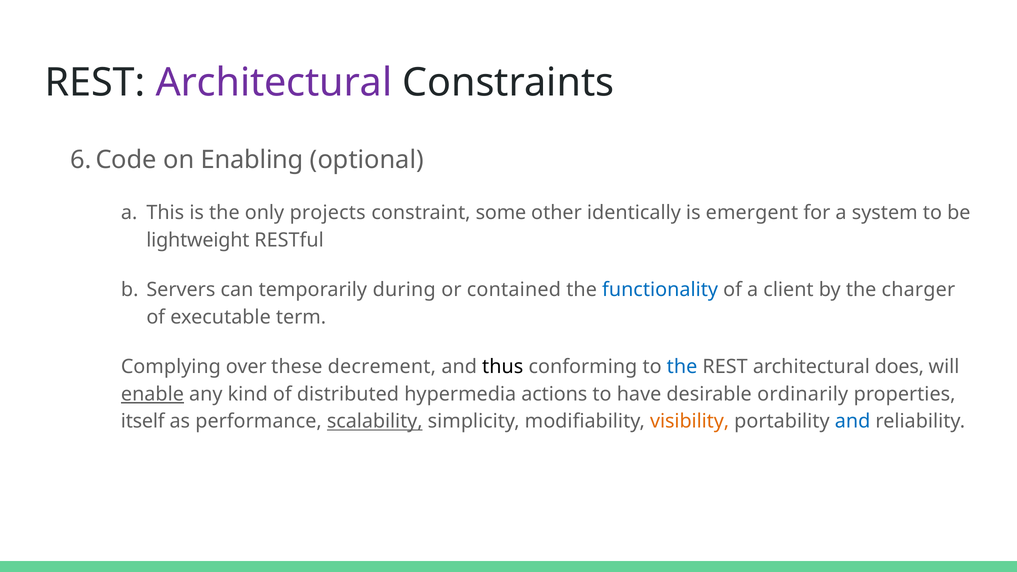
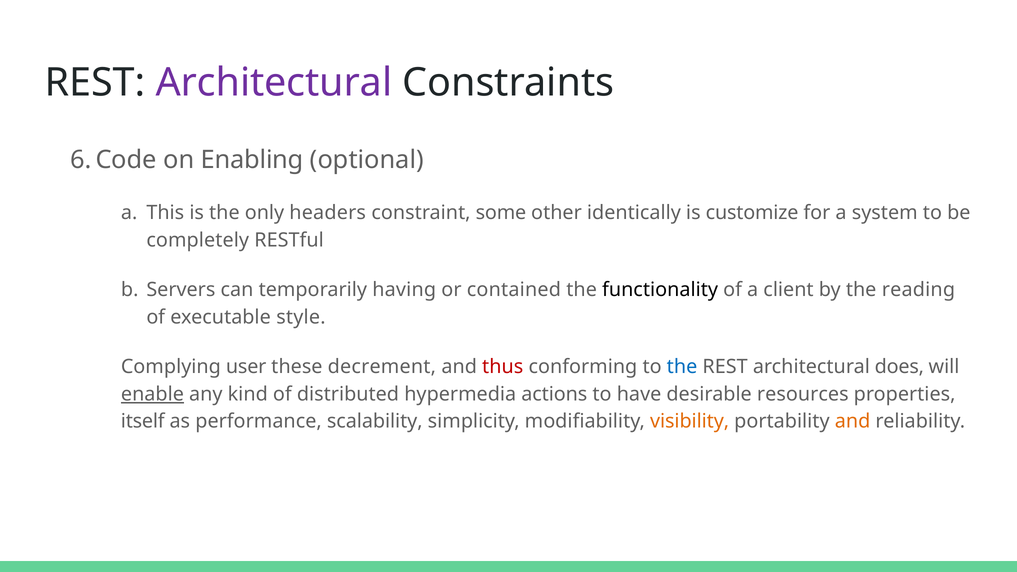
projects: projects -> headers (328, 213)
emergent: emergent -> customize (752, 213)
lightweight: lightweight -> completely (198, 240)
during: during -> having (404, 290)
functionality colour: blue -> black (660, 290)
charger: charger -> reading (918, 290)
term: term -> style (301, 317)
over: over -> user (246, 367)
thus colour: black -> red (503, 367)
ordinarily: ordinarily -> resources (803, 394)
scalability underline: present -> none (375, 422)
and colour: blue -> orange (853, 422)
